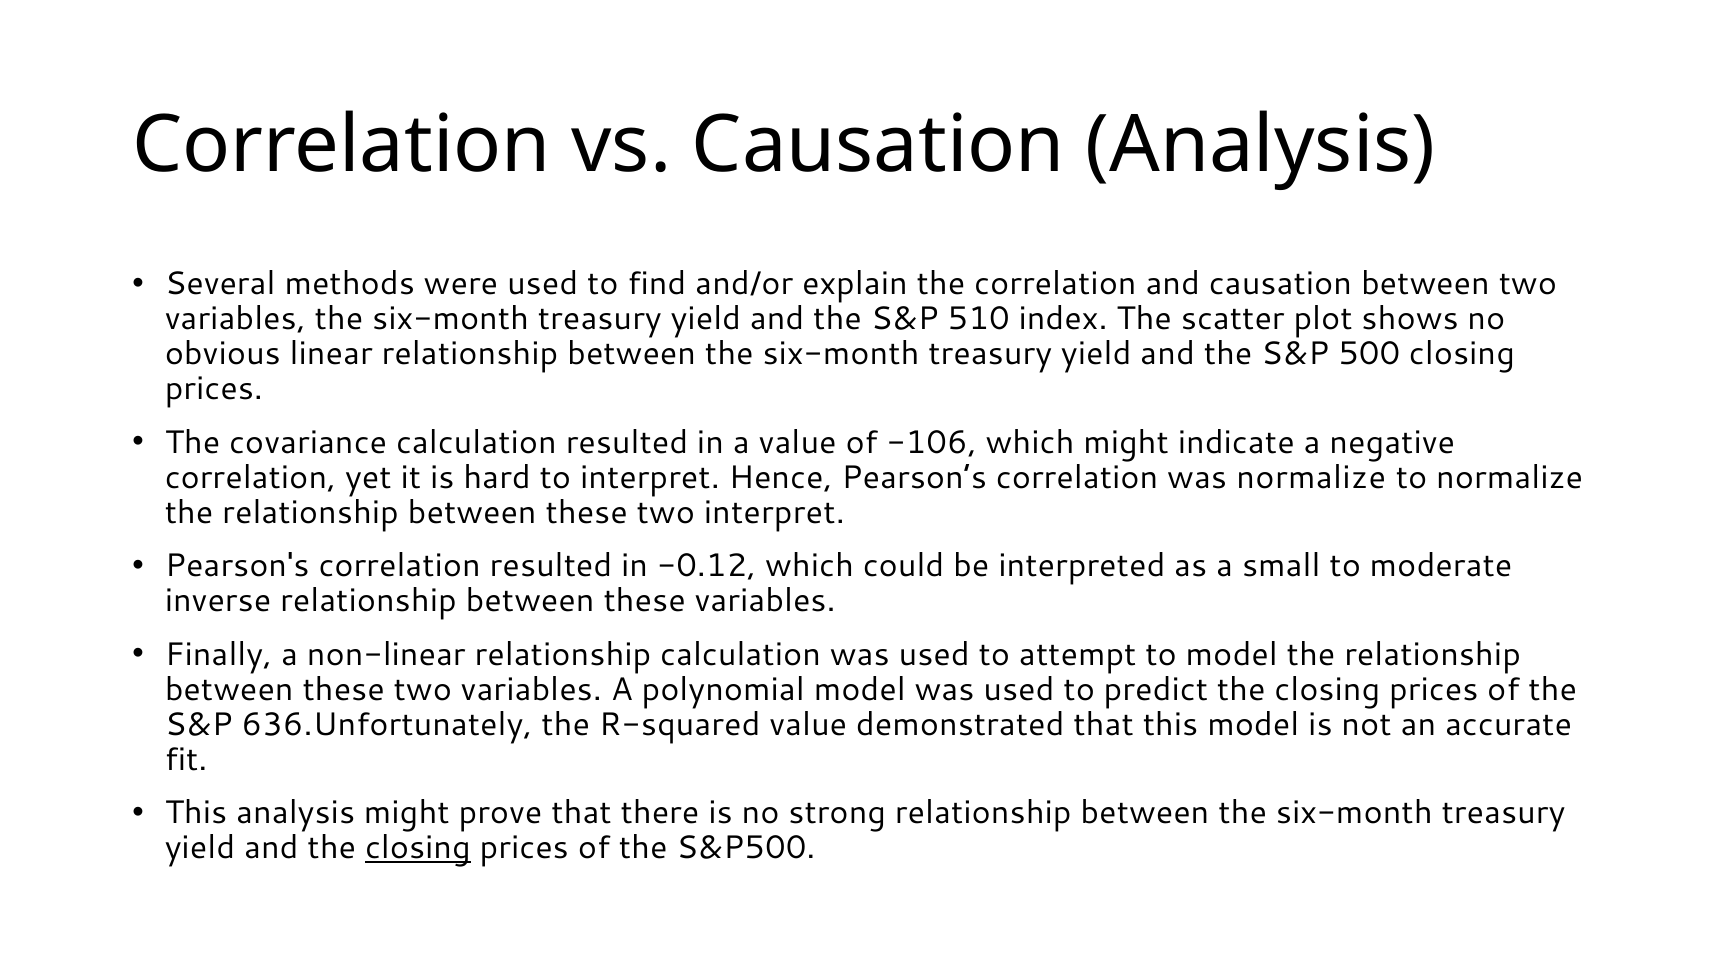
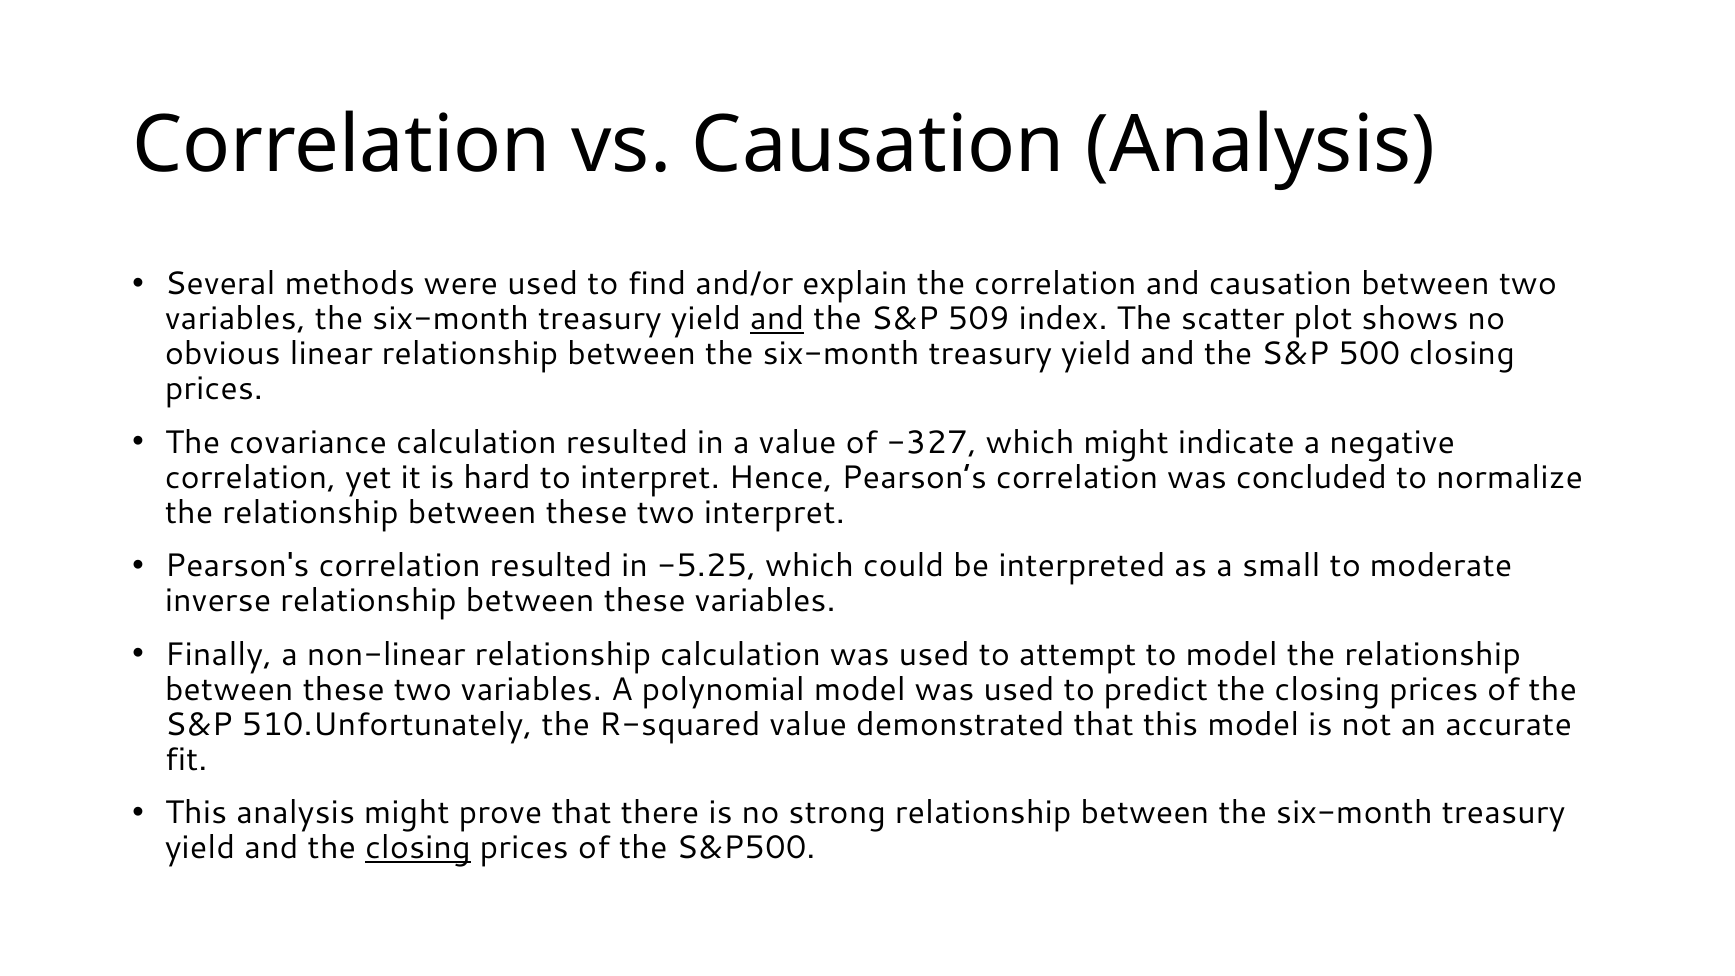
and underline: none -> present (777, 319)
510: 510 -> 509 (979, 319)
-106: -106 -> -327 (932, 442)
was normalize: normalize -> concluded (1311, 477)
-0.12: -0.12 -> -5.25 (707, 566)
636.Unfortunately: 636.Unfortunately -> 510.Unfortunately (387, 725)
